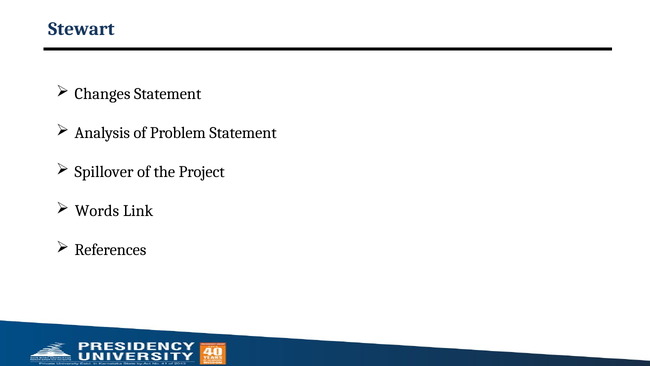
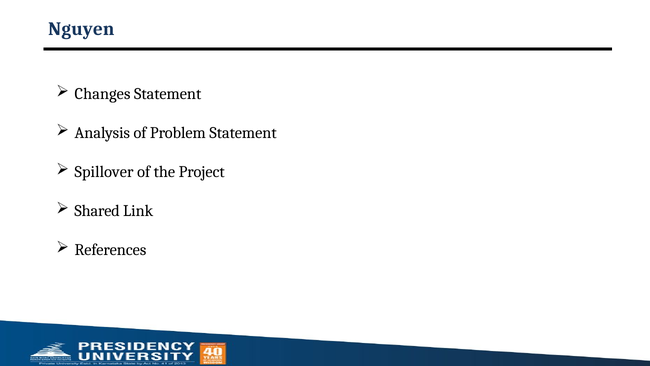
Stewart: Stewart -> Nguyen (81, 29)
Words: Words -> Shared (97, 211)
